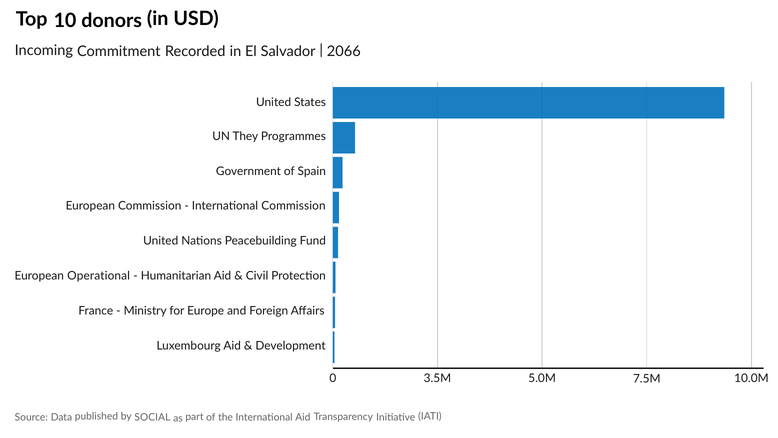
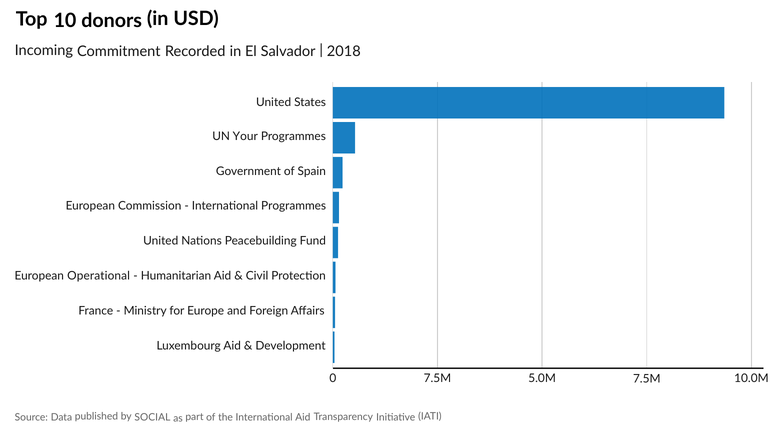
2066: 2066 -> 2018 (344, 52)
They: They -> Your (245, 136)
International Commission: Commission -> Programmes (294, 206)
0 3.5M: 3.5M -> 7.5M (437, 378)
